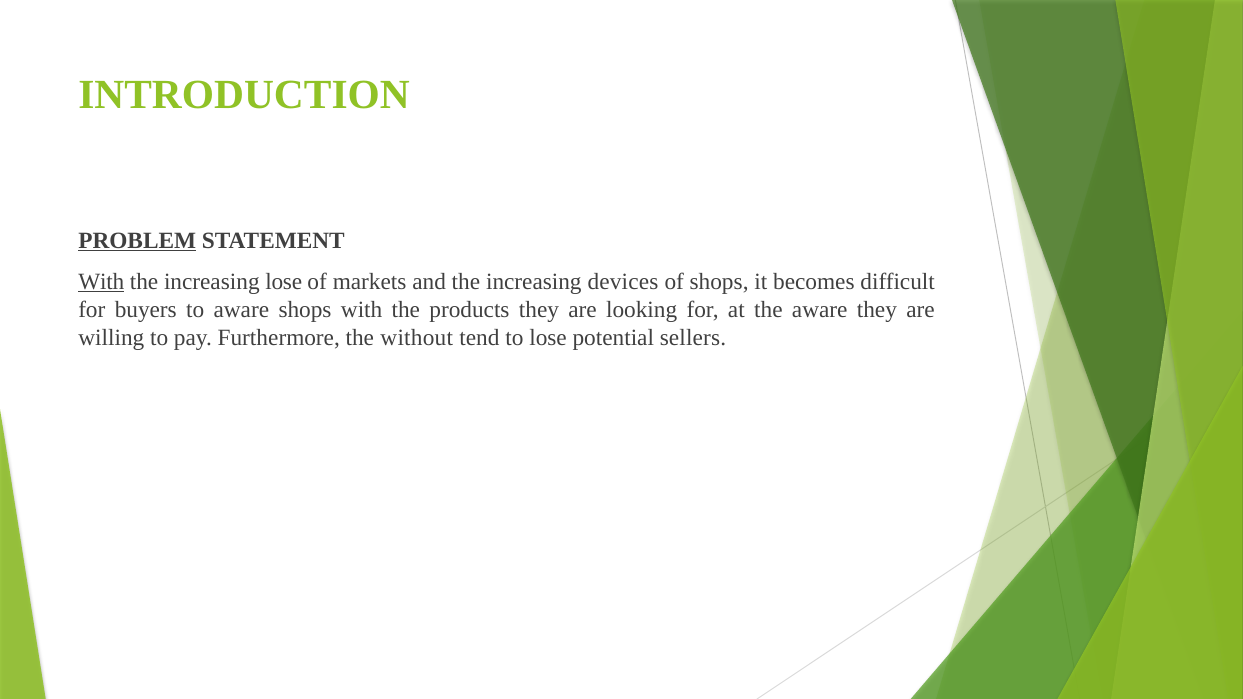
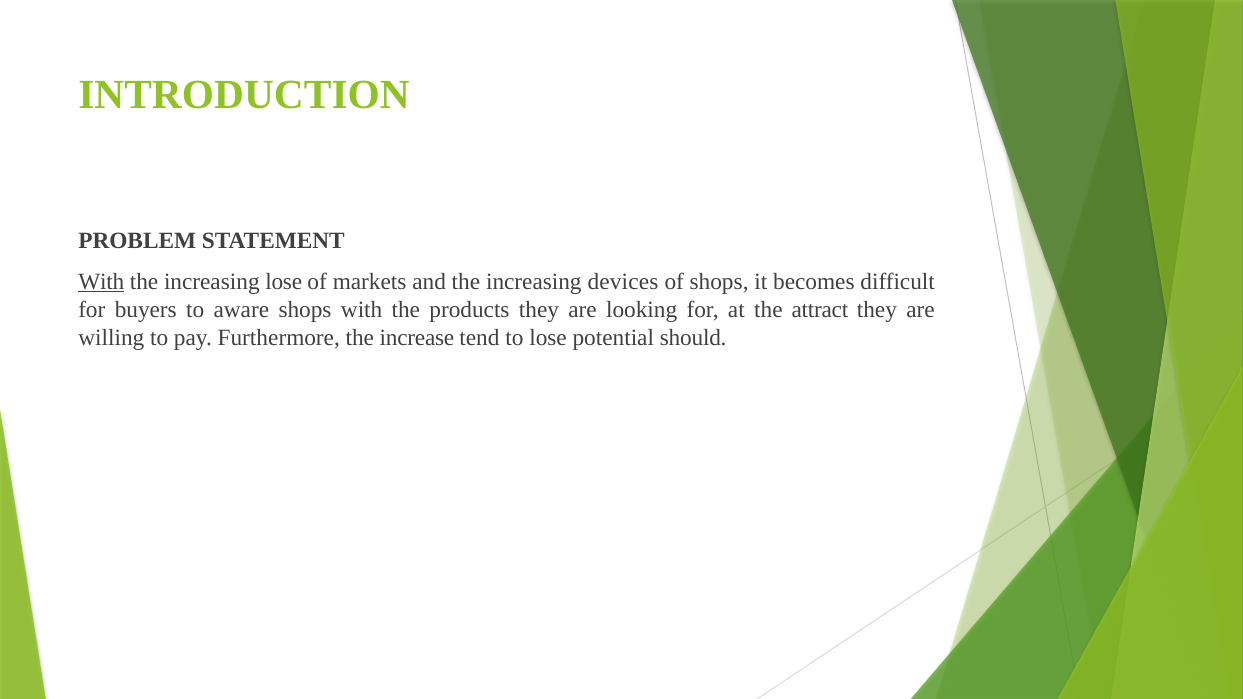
PROBLEM underline: present -> none (137, 241)
the aware: aware -> attract (820, 309)
without: without -> increase (417, 337)
sellers: sellers -> should (693, 337)
